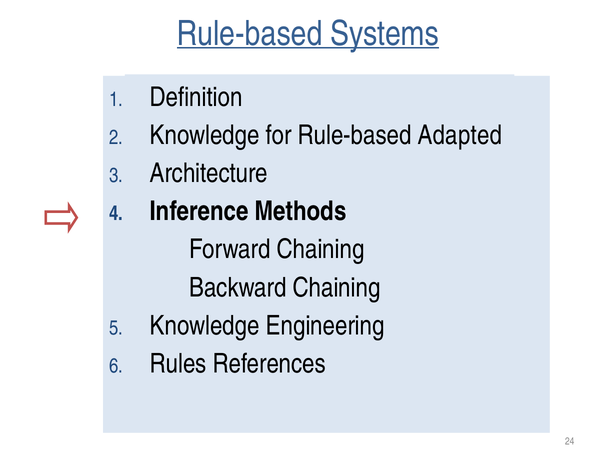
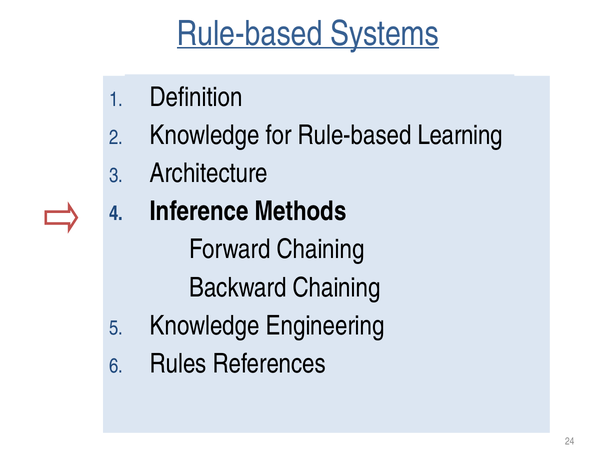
Adapted: Adapted -> Learning (460, 135)
